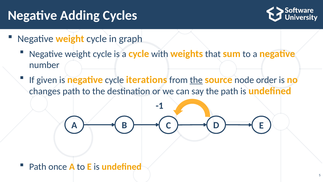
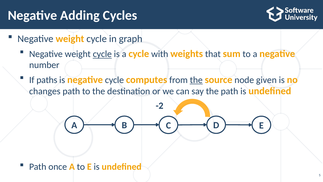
cycle underline: none -> present (102, 54)
given: given -> paths (47, 80)
iterations: iterations -> computes (147, 80)
order: order -> given (266, 80)
-1: -1 -> -2 (160, 106)
